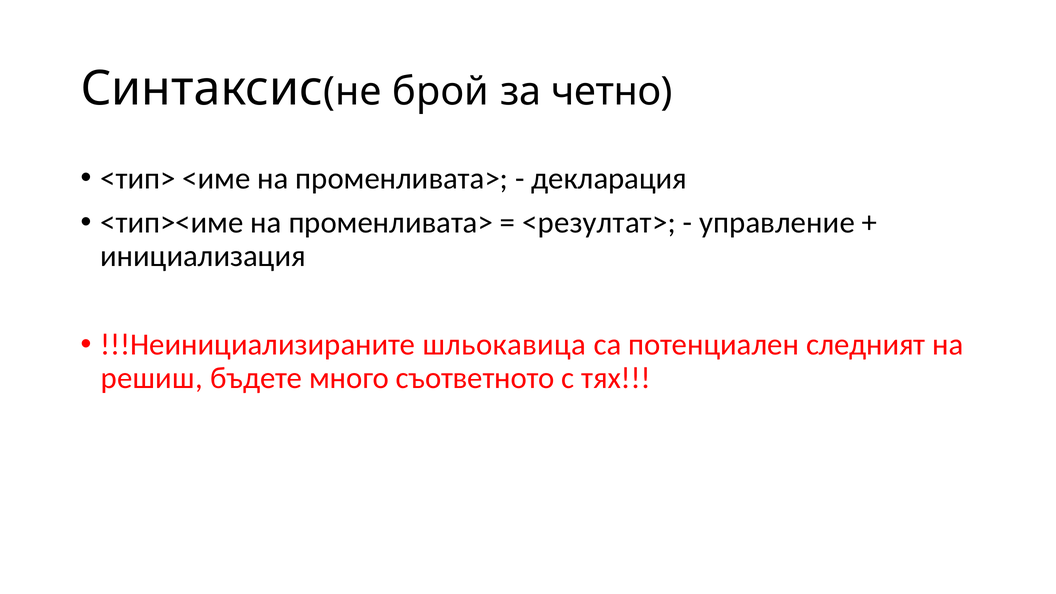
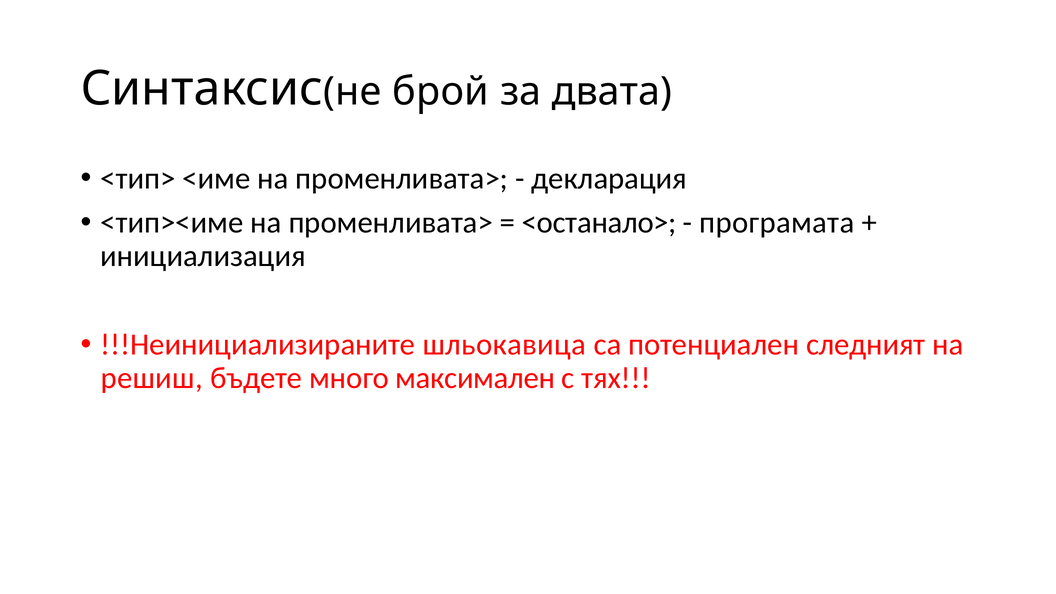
четно: четно -> двата (612, 92)
<резултат>: <резултат> -> <останало> (599, 223)
управление: управление -> програмата (777, 223)
съответното: съответното -> максимален (475, 378)
